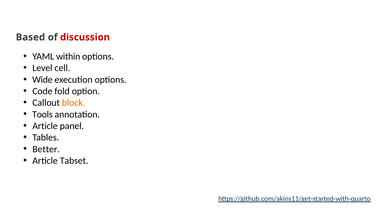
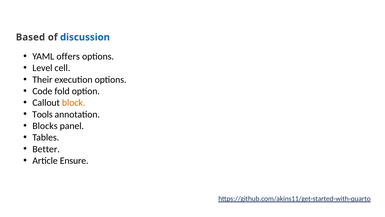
discussion colour: red -> blue (85, 37)
within: within -> offers (68, 56)
Wide: Wide -> Their (42, 79)
Article: Article -> Blocks (45, 126)
Tabset: Tabset -> Ensure (74, 160)
